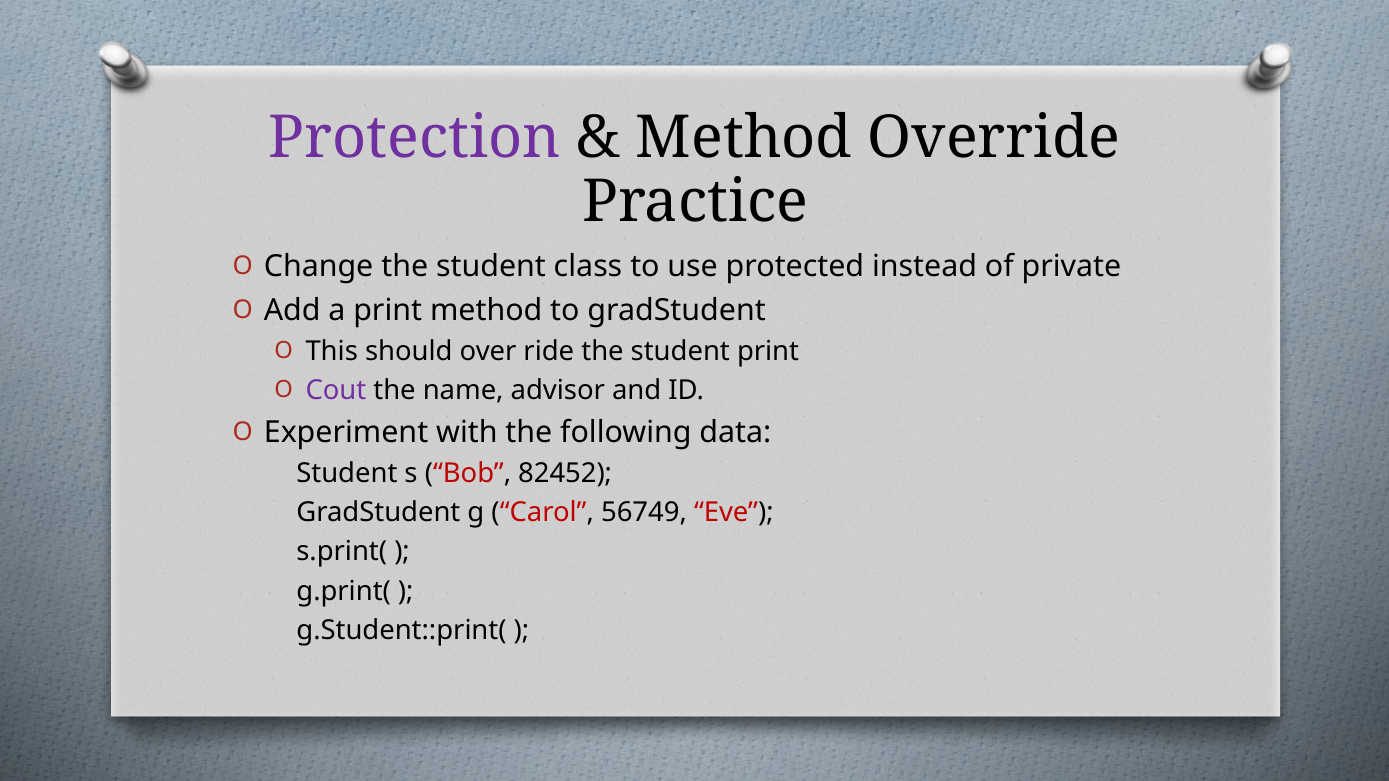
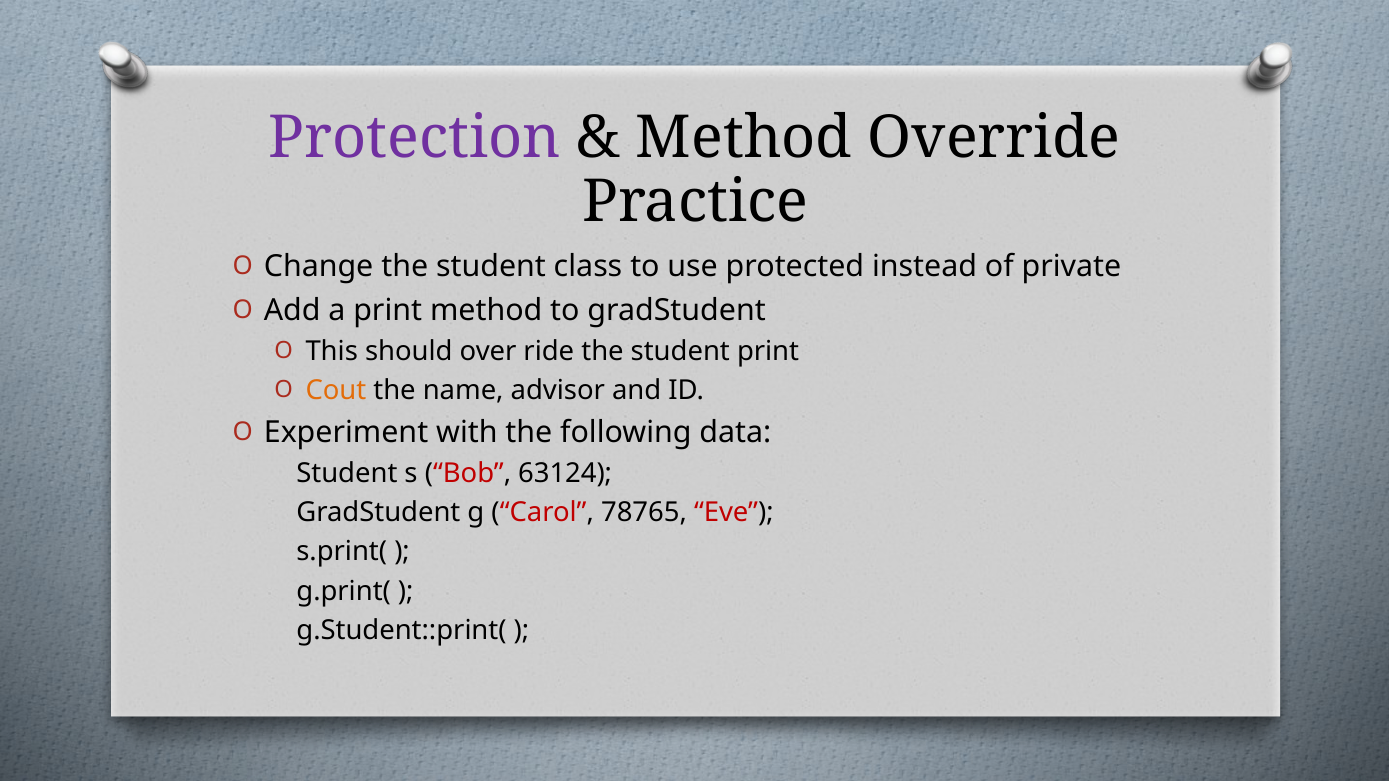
Cout colour: purple -> orange (336, 391)
82452: 82452 -> 63124 (565, 473)
56749: 56749 -> 78765 (644, 513)
